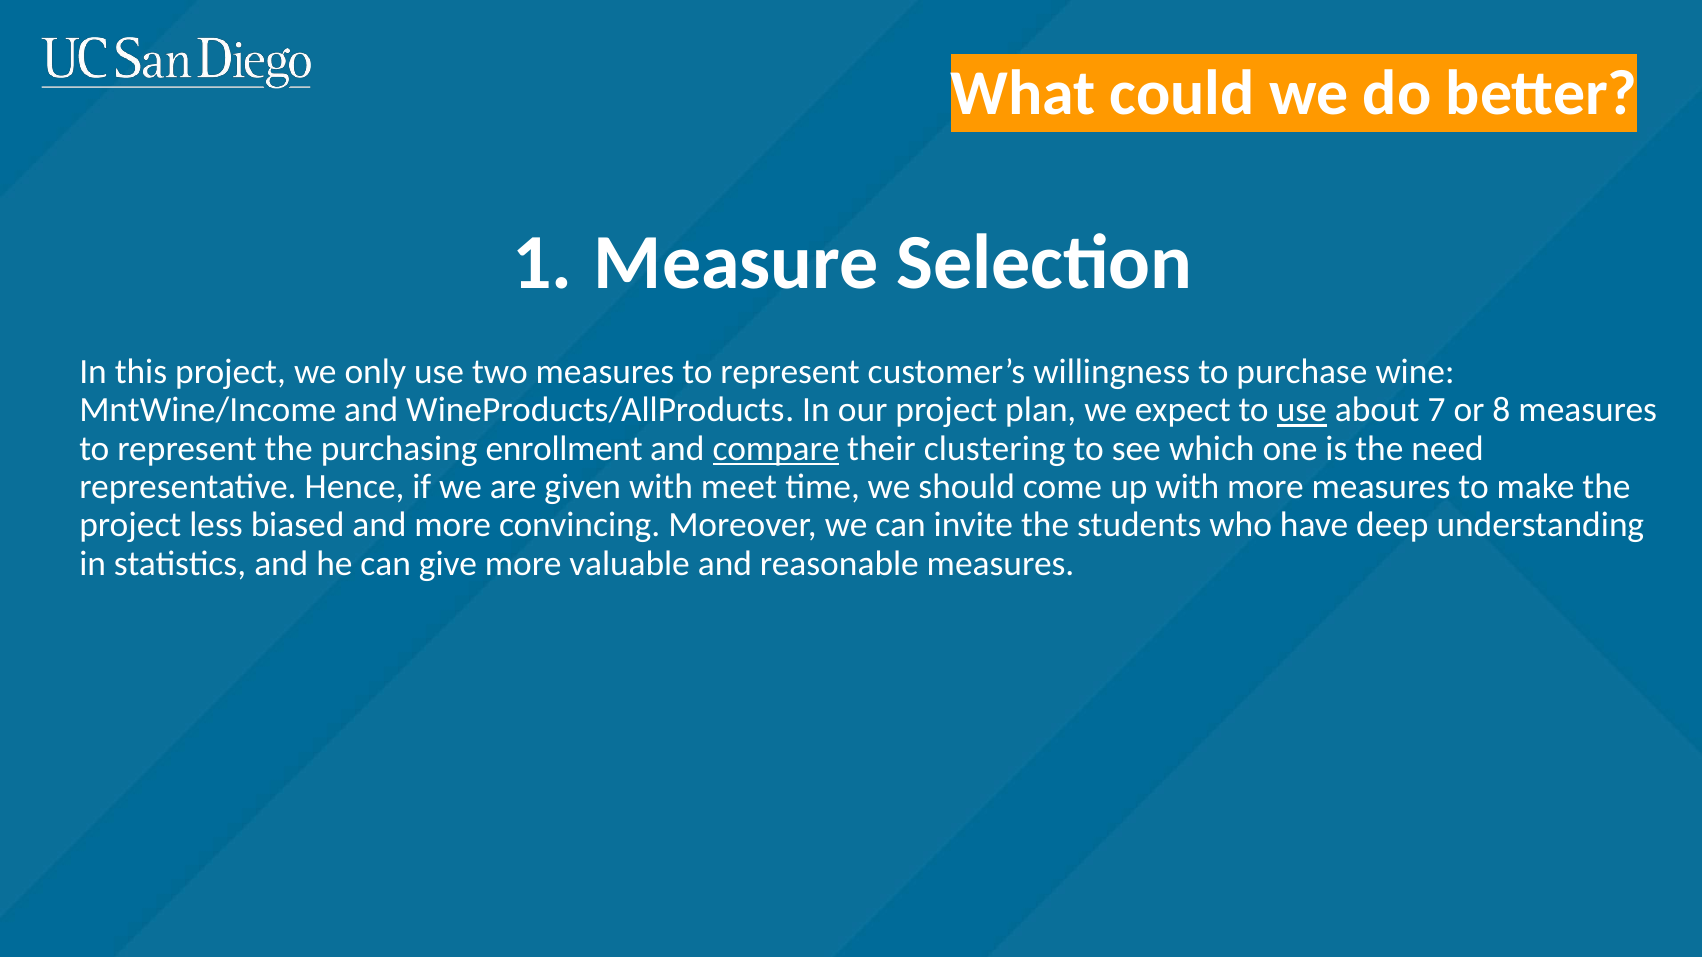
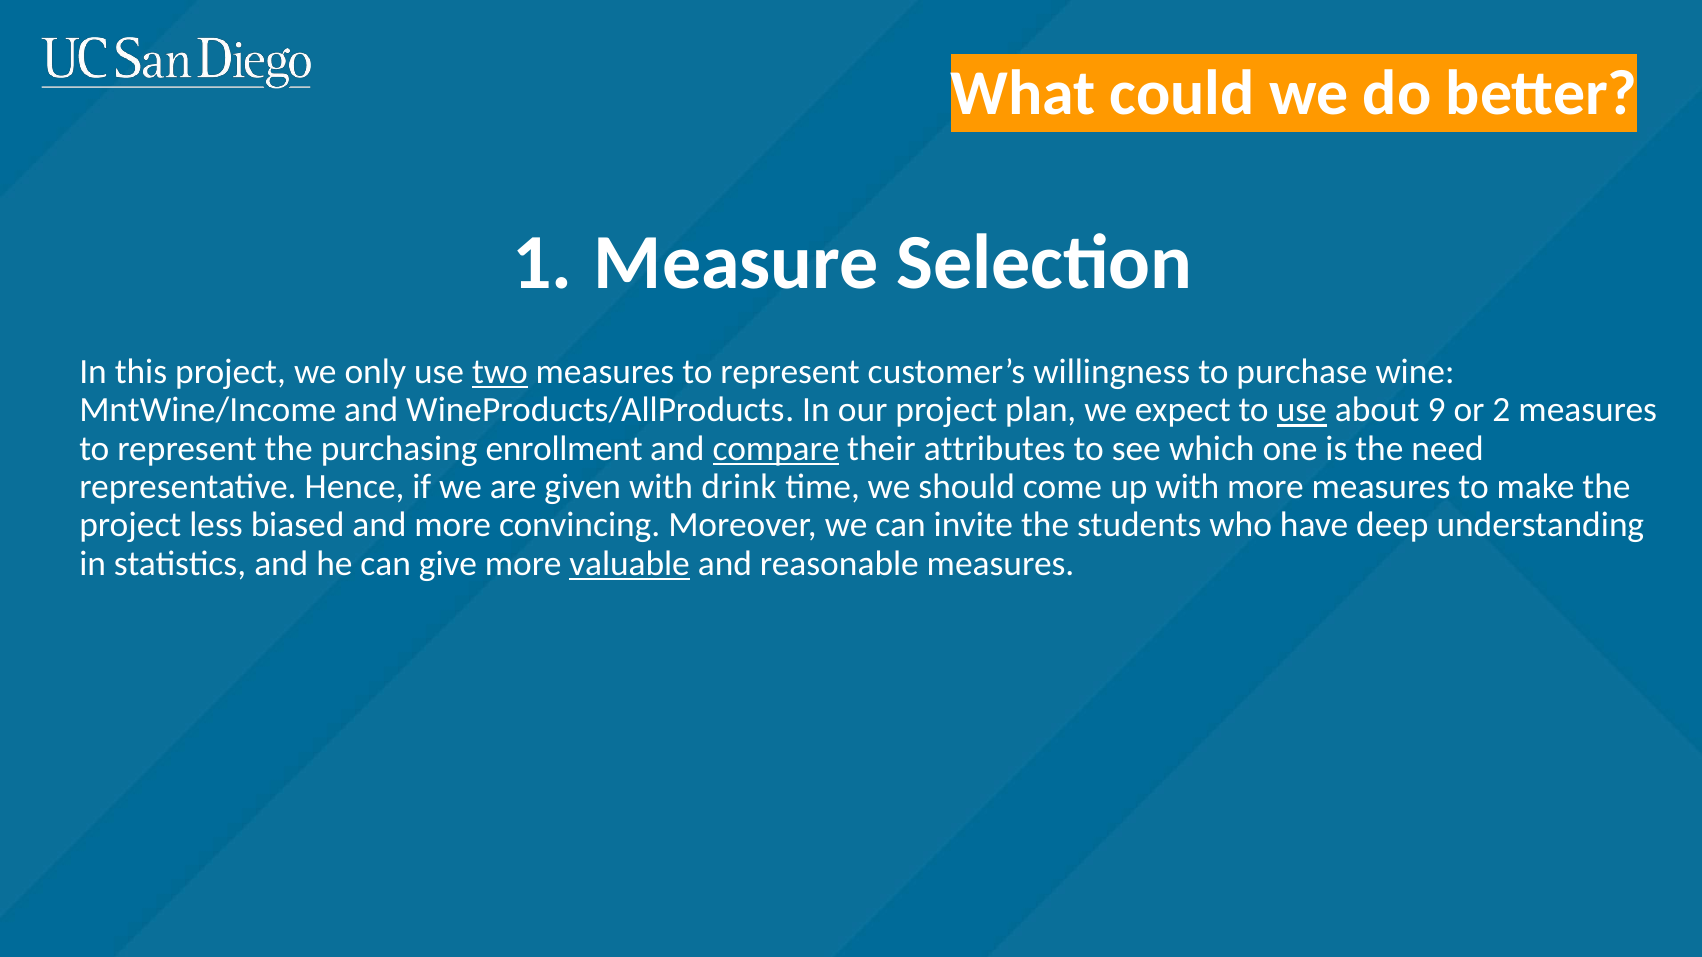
two underline: none -> present (500, 372)
7: 7 -> 9 (1437, 410)
8: 8 -> 2 (1501, 410)
clustering: clustering -> attributes (995, 449)
meet: meet -> drink (739, 487)
valuable underline: none -> present (630, 564)
